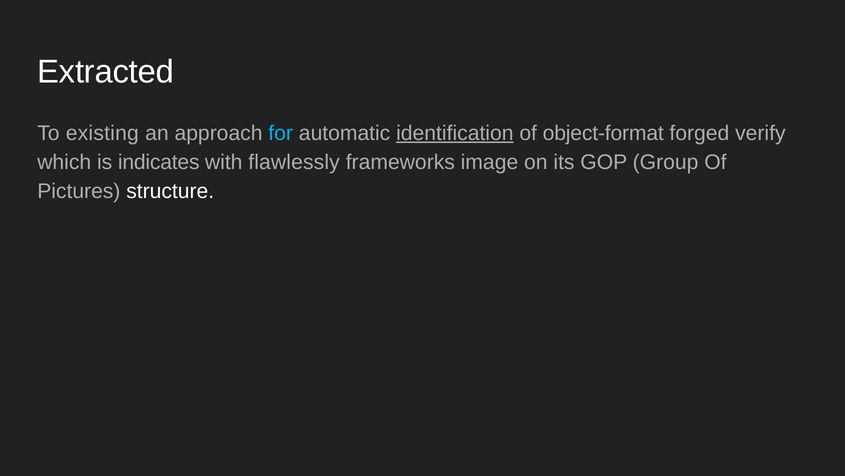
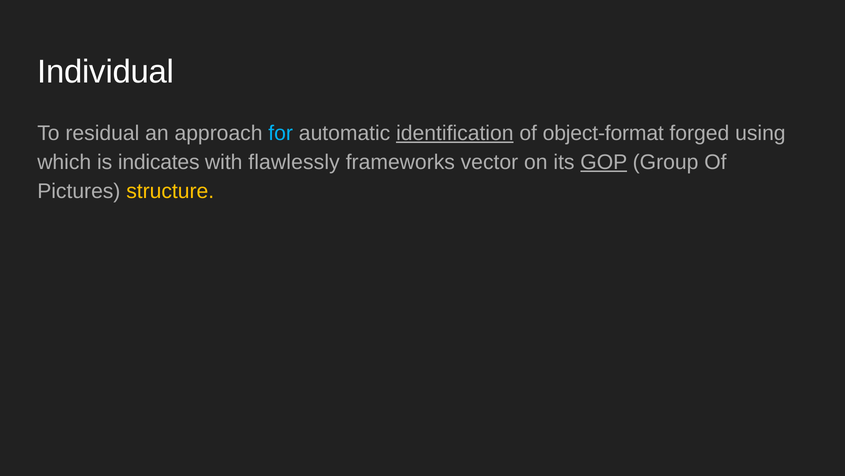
Extracted: Extracted -> Individual (106, 72)
existing: existing -> residual (102, 133)
verify: verify -> using (760, 133)
image: image -> vector (489, 162)
GOP underline: none -> present (604, 162)
structure colour: white -> yellow (170, 191)
